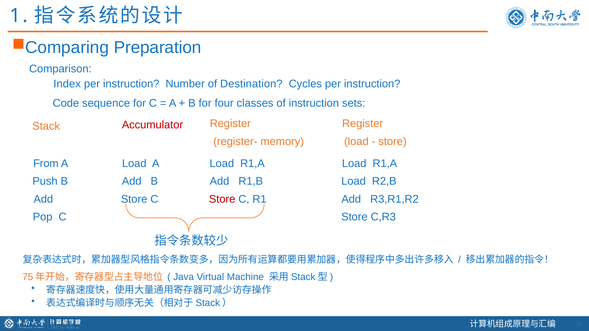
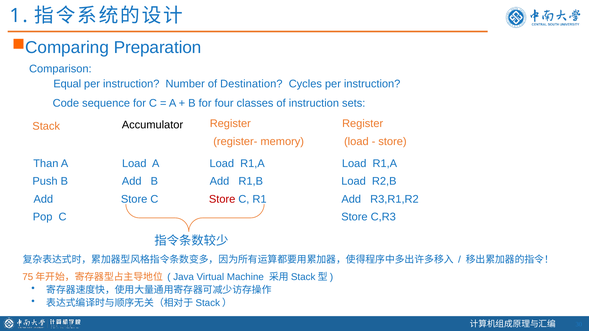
Index: Index -> Equal (67, 84)
Accumulator colour: red -> black (152, 125)
From: From -> Than (46, 164)
